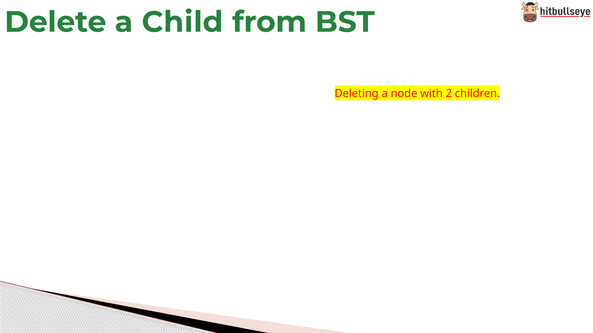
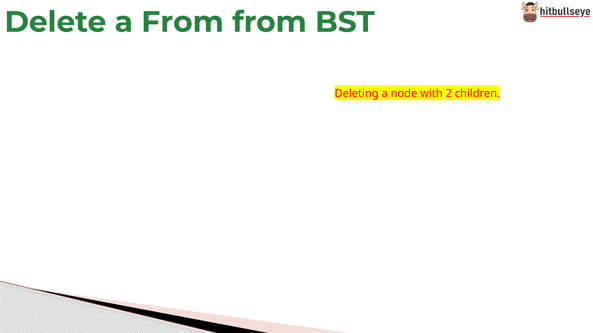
a Child: Child -> From (183, 22)
